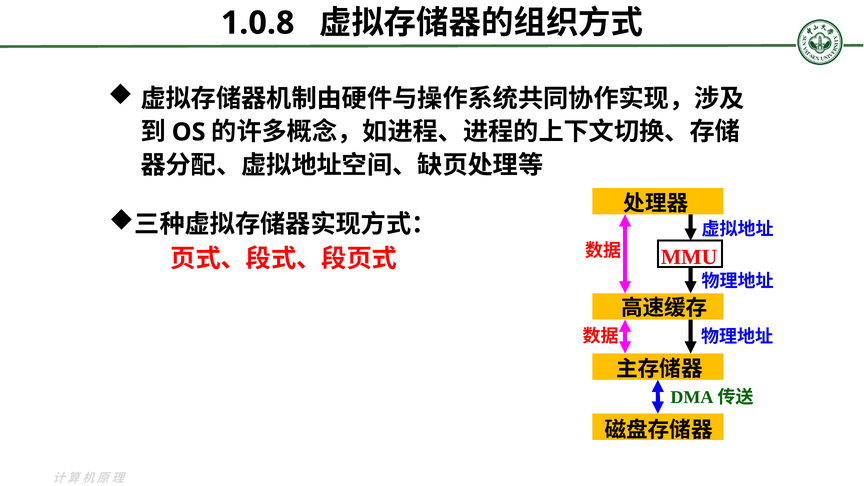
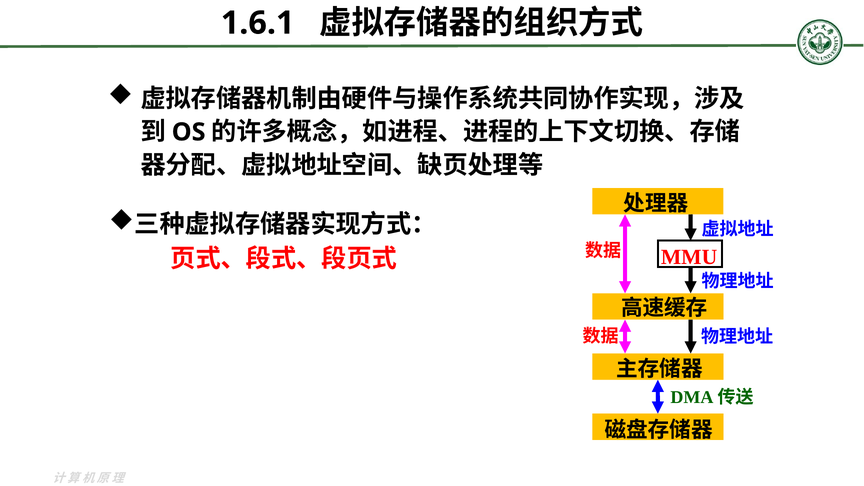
1.0.8: 1.0.8 -> 1.6.1 (258, 23)
